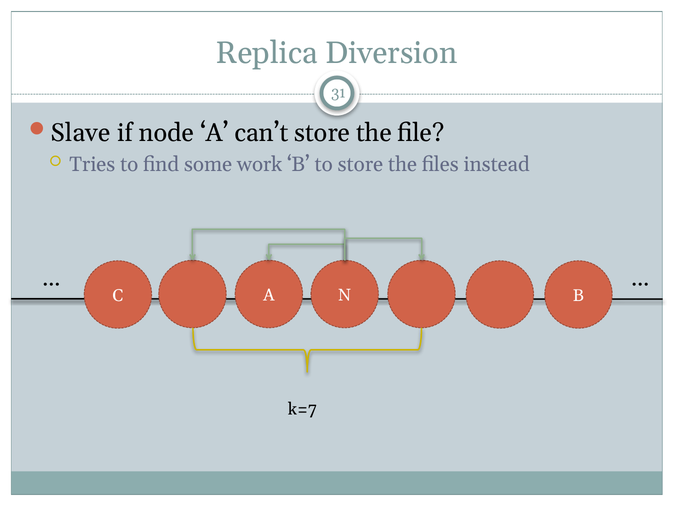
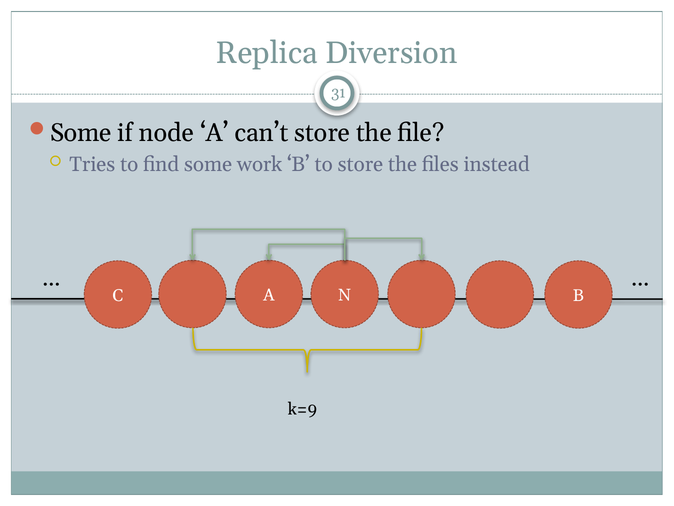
Slave: Slave -> Some (81, 133)
k=7: k=7 -> k=9 (302, 409)
